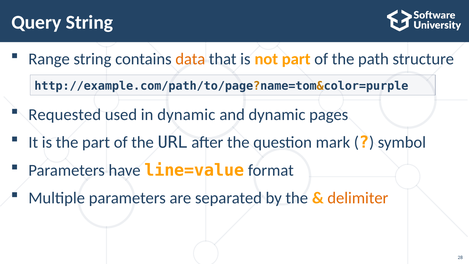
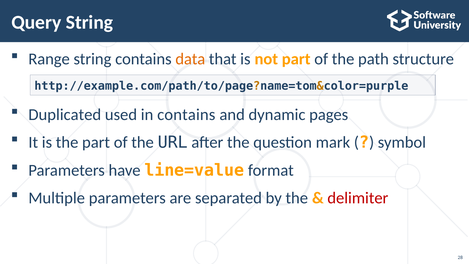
Requested: Requested -> Duplicated (65, 115)
in dynamic: dynamic -> contains (186, 115)
delimiter colour: orange -> red (358, 198)
